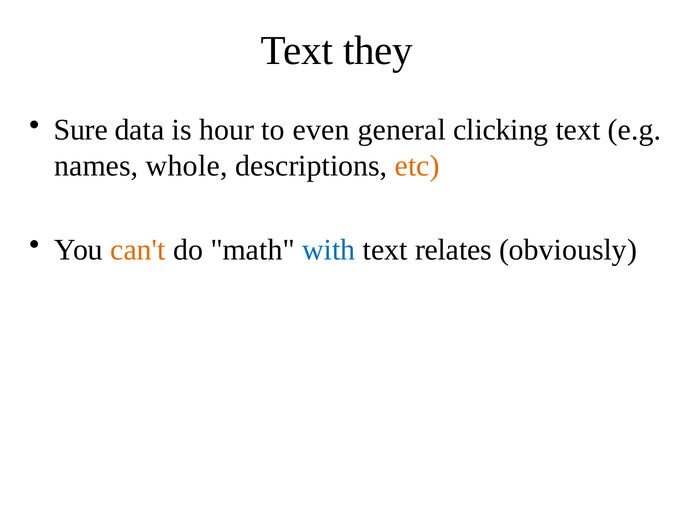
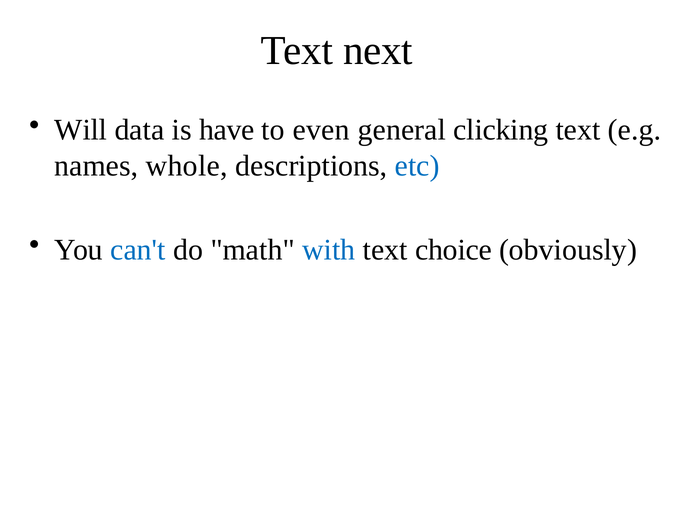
they: they -> next (378, 51)
Sure: Sure -> Will (81, 130)
hour: hour -> have (227, 130)
etc colour: orange -> blue (417, 166)
can't colour: orange -> blue (138, 250)
relates: relates -> choice (453, 250)
